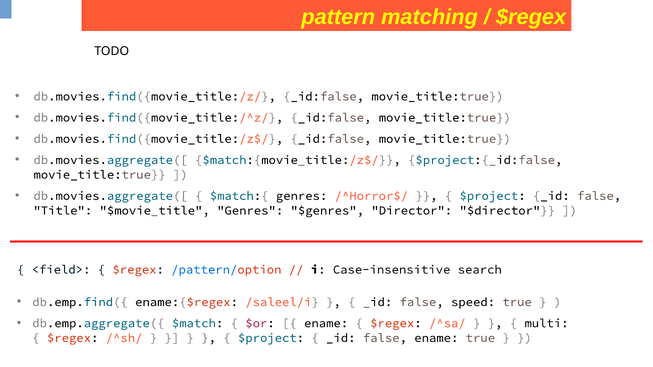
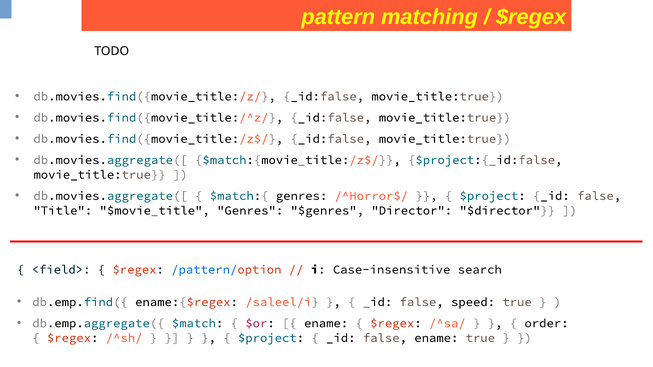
multi: multi -> order (547, 323)
